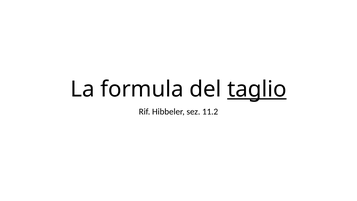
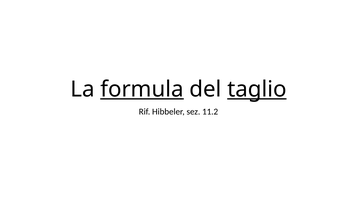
formula underline: none -> present (142, 89)
